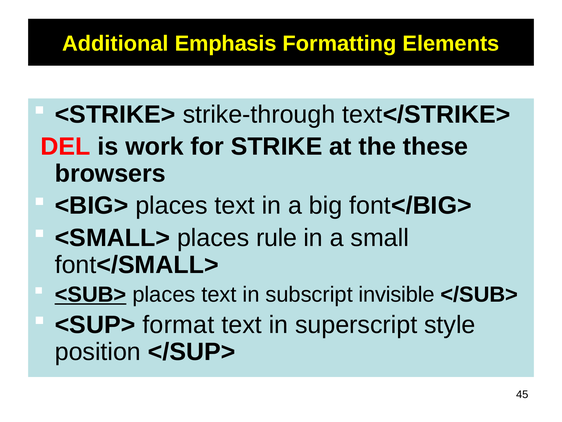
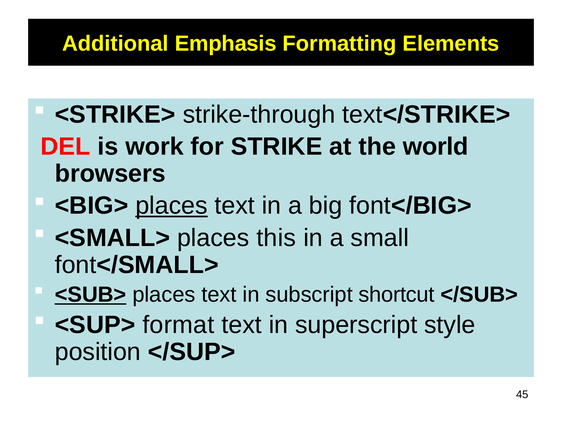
these: these -> world (436, 147)
places underline: none -> present (171, 205)
rule: rule -> this (276, 237)
invisible: invisible -> shortcut (397, 294)
